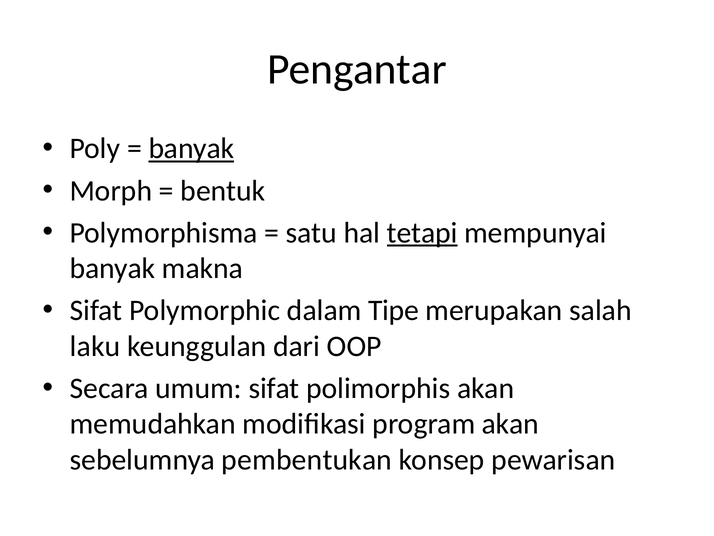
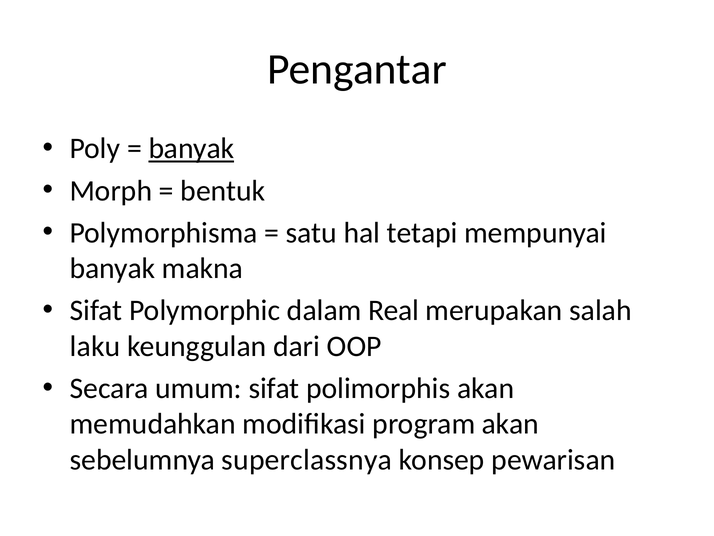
tetapi underline: present -> none (422, 233)
Tipe: Tipe -> Real (394, 310)
pembentukan: pembentukan -> superclassnya (307, 459)
